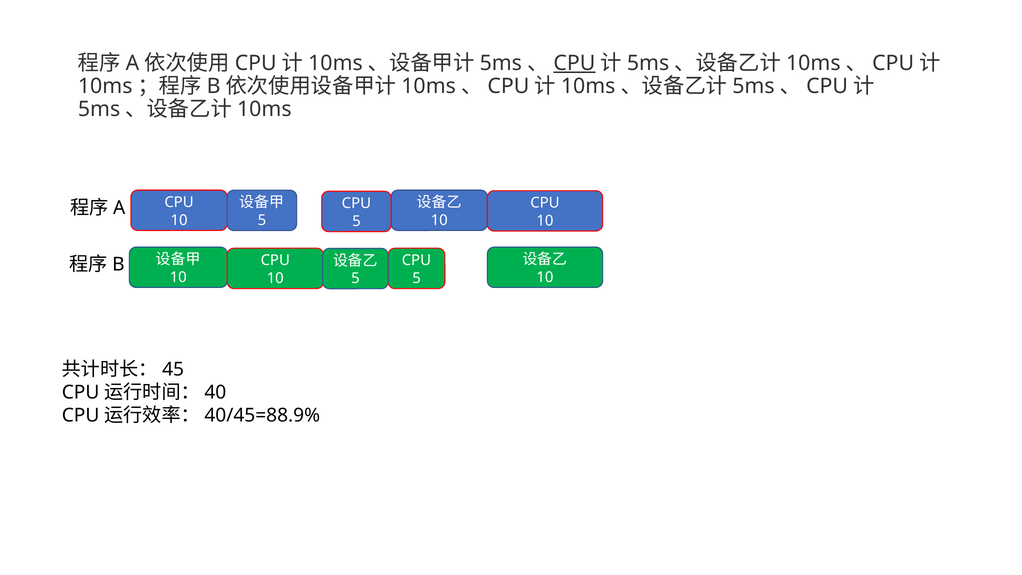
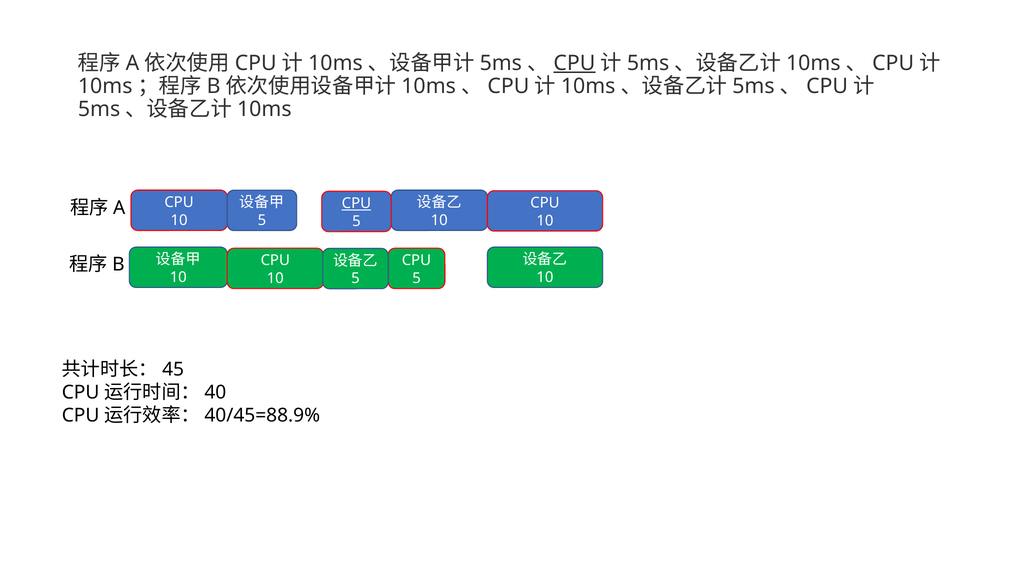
CPU underline: none -> present (356, 203)
